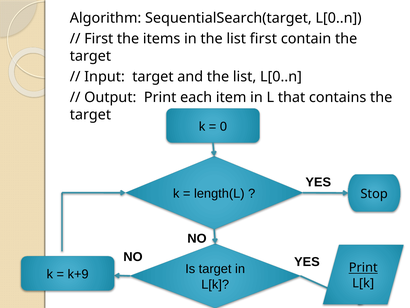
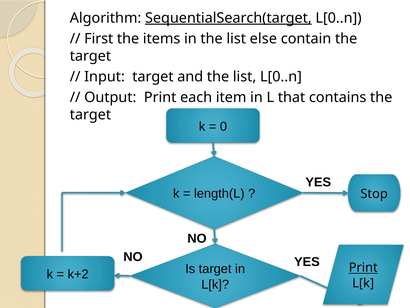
SequentialSearch(target underline: none -> present (228, 18)
list first: first -> else (263, 39)
k+9: k+9 -> k+2 (78, 274)
